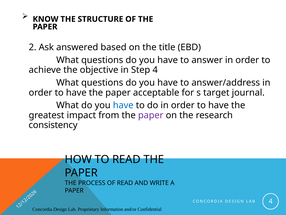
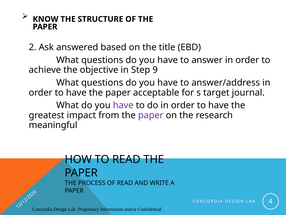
Step 4: 4 -> 9 (155, 70)
have colour: blue -> purple (123, 105)
consistency: consistency -> meaningful (53, 125)
